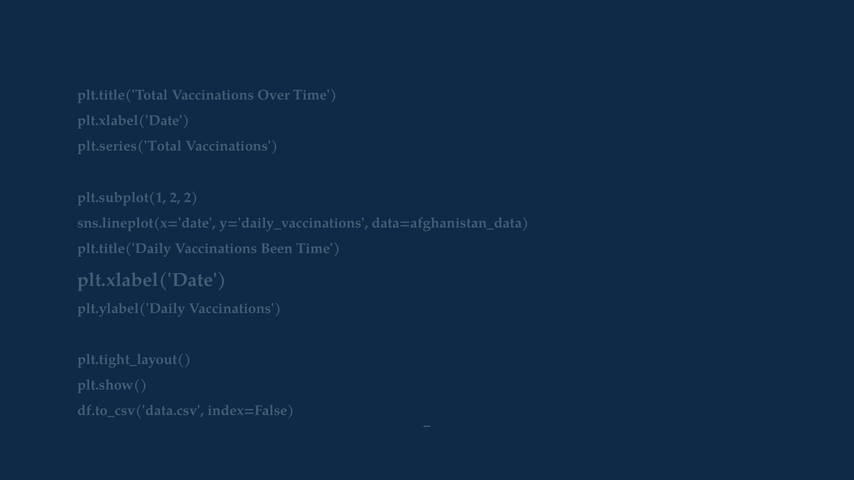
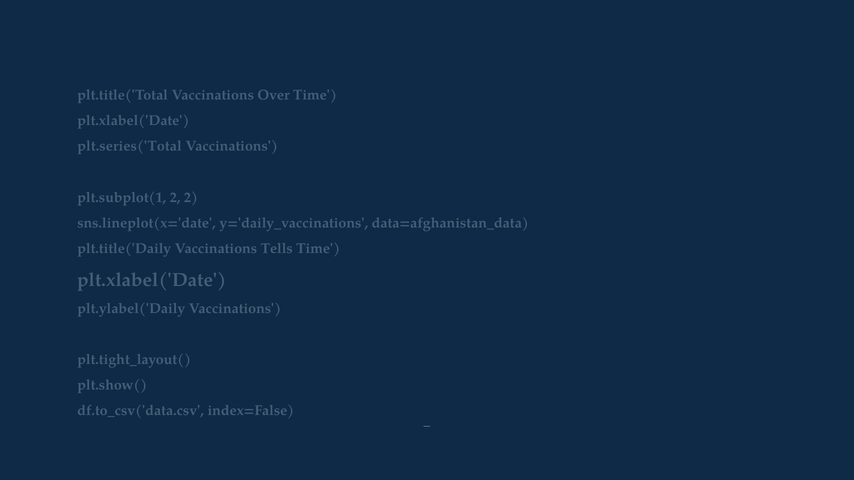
Been: Been -> Tells (277, 249)
